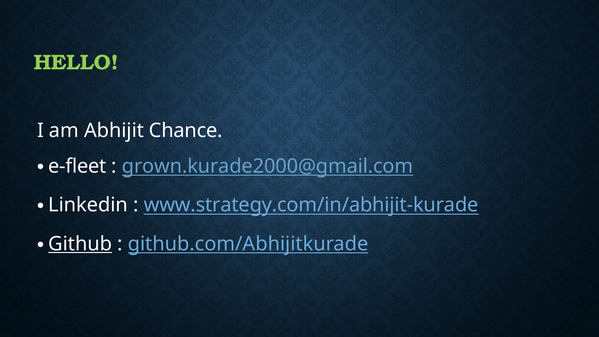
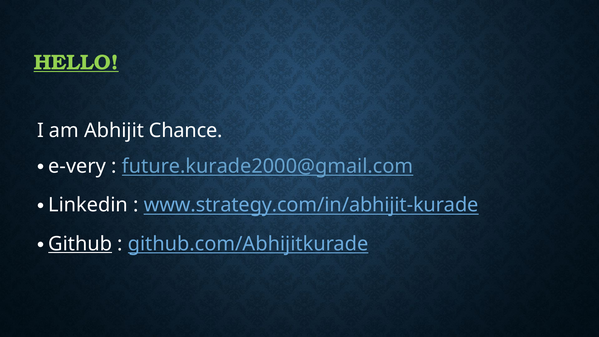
HELLO underline: none -> present (76, 62)
e-fleet: e-fleet -> e-very (77, 166)
grown.kurade2000@gmail.com: grown.kurade2000@gmail.com -> future.kurade2000@gmail.com (268, 166)
